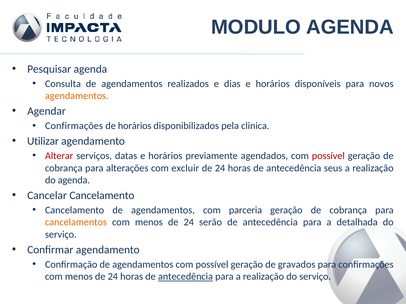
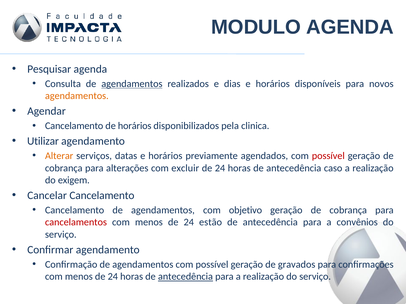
agendamentos underline: none -> present (132, 84)
Confirmações: Confirmações -> Cancelamento (74, 126)
Alterar colour: red -> orange (59, 156)
seus: seus -> caso (333, 168)
do agenda: agenda -> exigem (74, 180)
parceria: parceria -> objetivo (246, 210)
cancelamentos colour: orange -> red (76, 223)
serão: serão -> estão (211, 223)
detalhada: detalhada -> convênios (357, 223)
